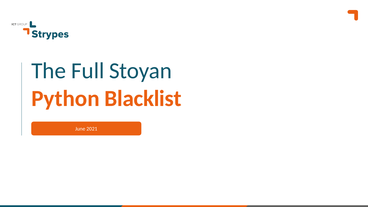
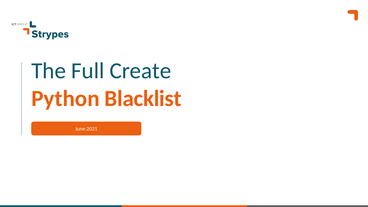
Stoyan: Stoyan -> Create (140, 71)
